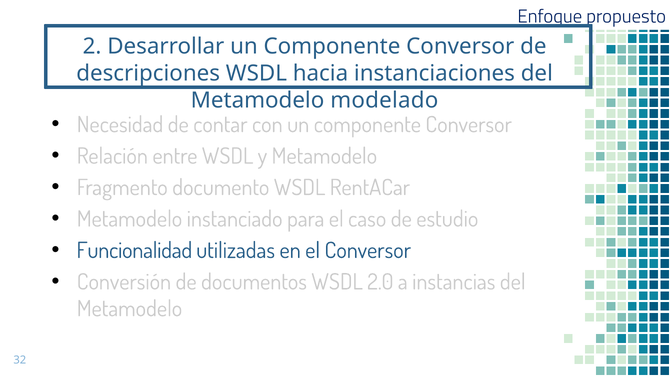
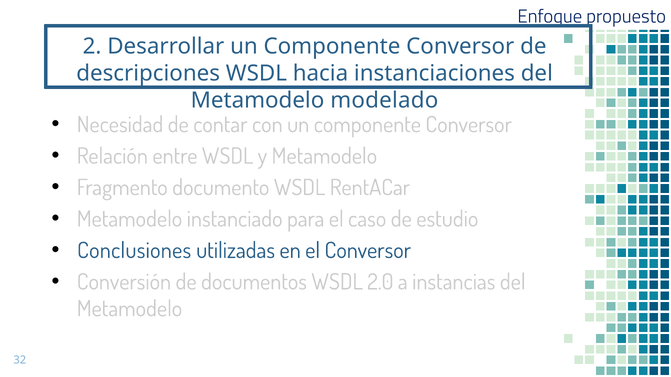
Funcionalidad: Funcionalidad -> Conclusiones (134, 251)
